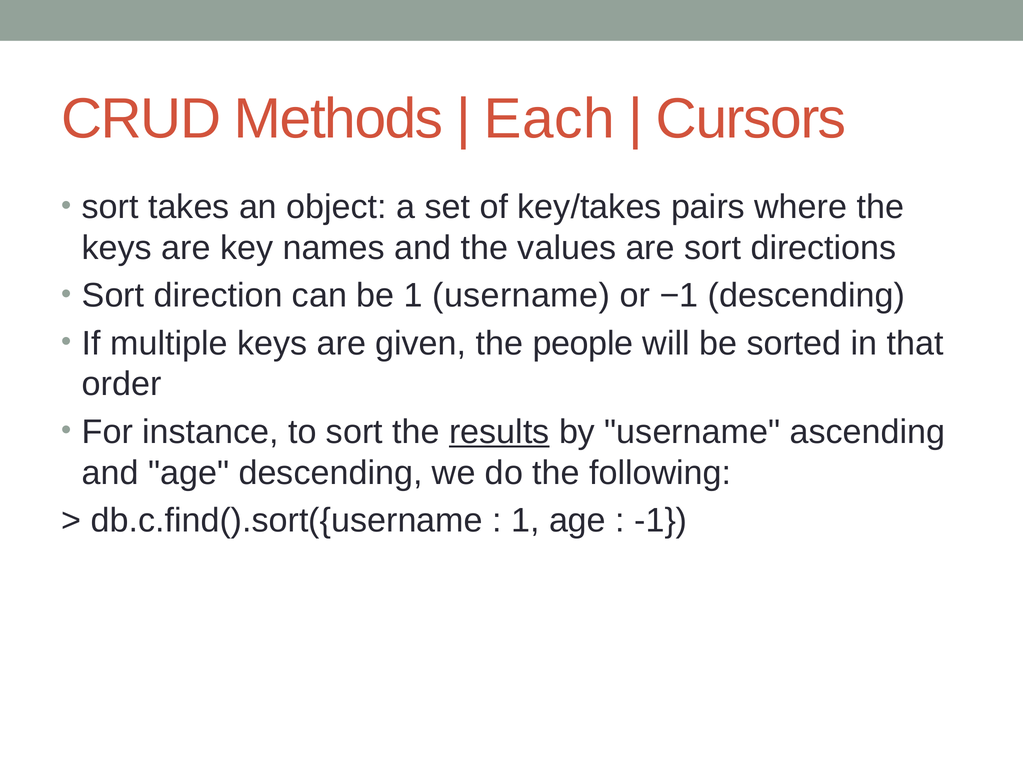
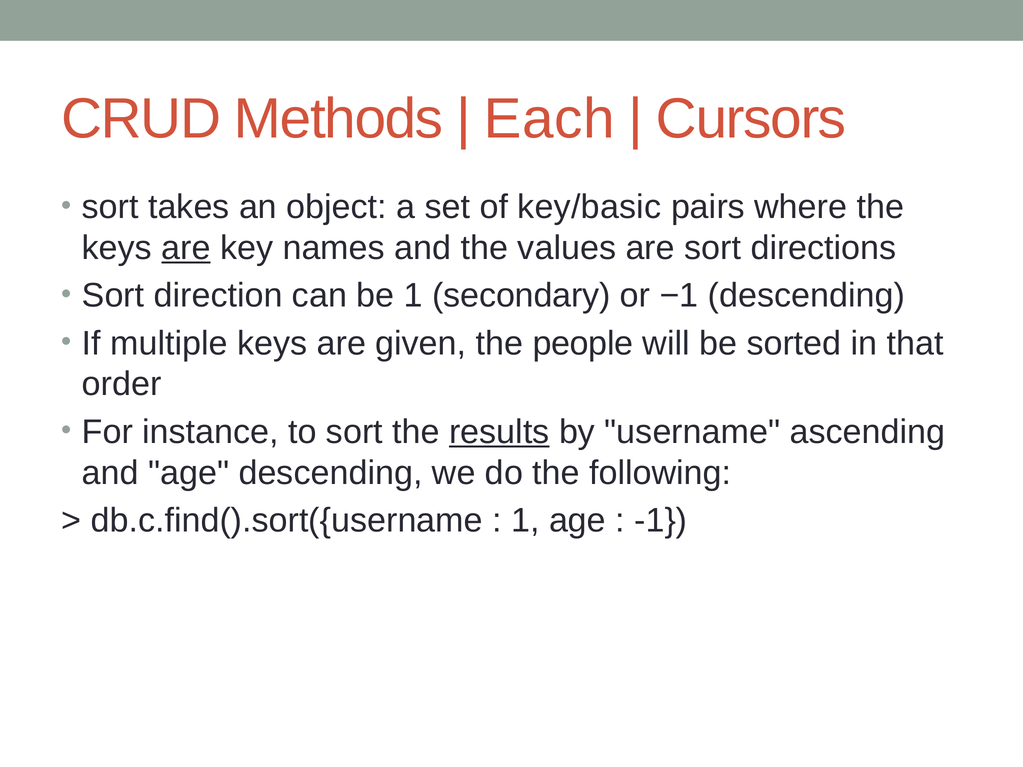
key/takes: key/takes -> key/basic (589, 207)
are underline: none -> present (186, 248)
1 username: username -> secondary (521, 296)
